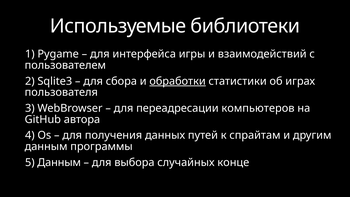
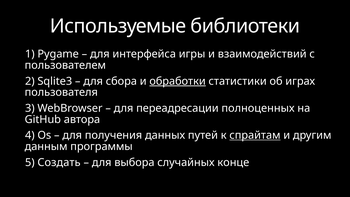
компьютеров: компьютеров -> полноценных (258, 108)
спрайтам underline: none -> present (255, 135)
5 Данным: Данным -> Создать (59, 162)
